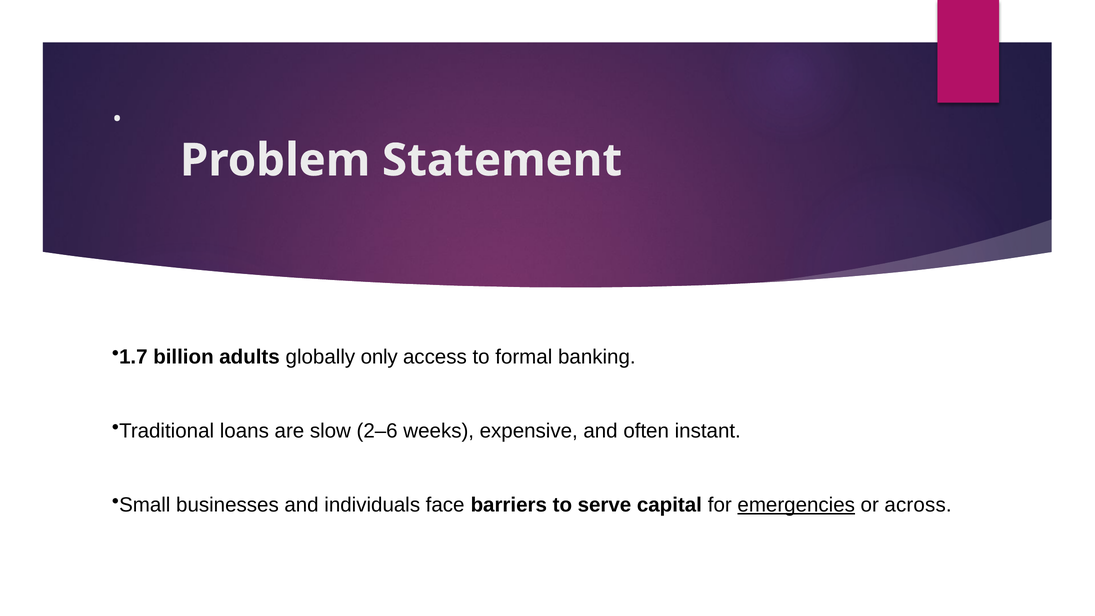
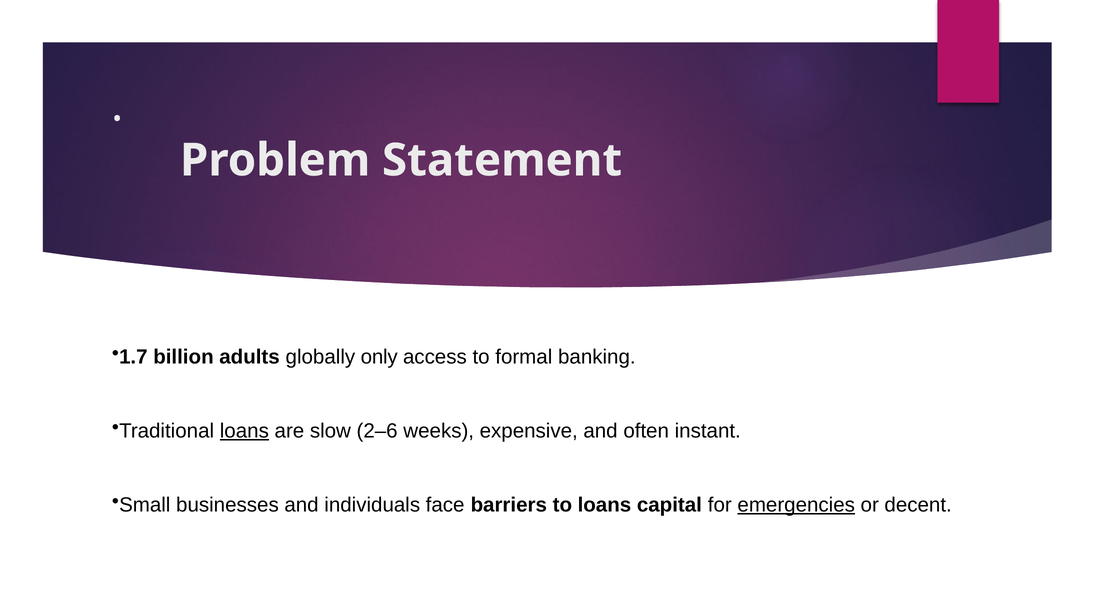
loans underline: none -> present (244, 431)
to serve: serve -> loans (604, 505)
across: across -> decent (918, 505)
